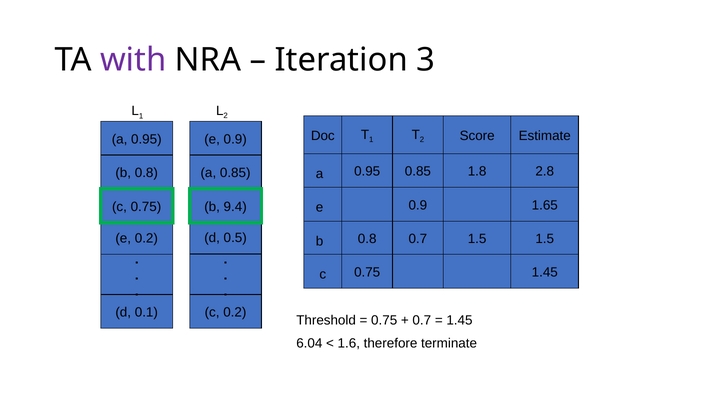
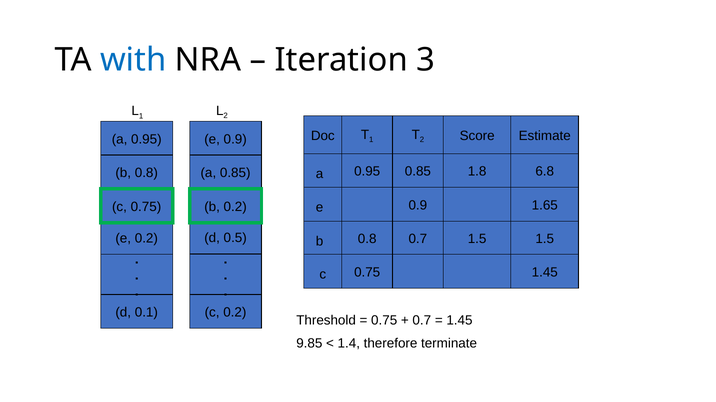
with colour: purple -> blue (133, 60)
2.8: 2.8 -> 6.8 (545, 172)
b 9.4: 9.4 -> 0.2 (235, 207)
6.04: 6.04 -> 9.85 (309, 344)
1.6: 1.6 -> 1.4 (349, 344)
